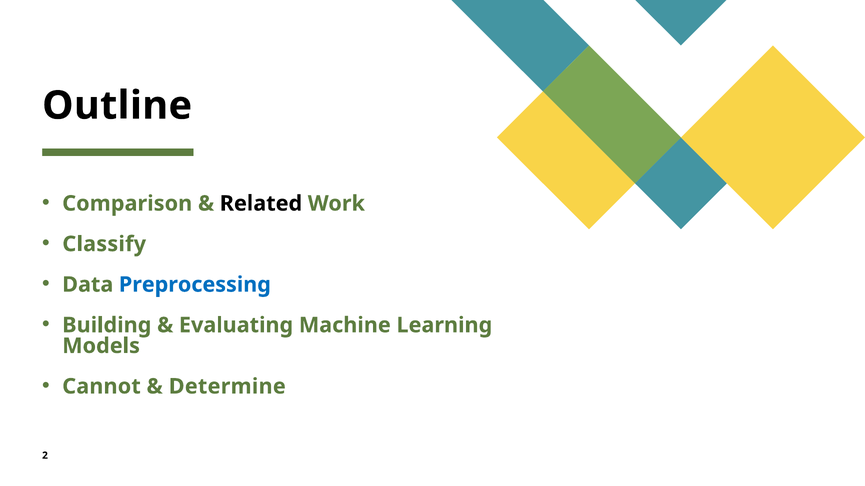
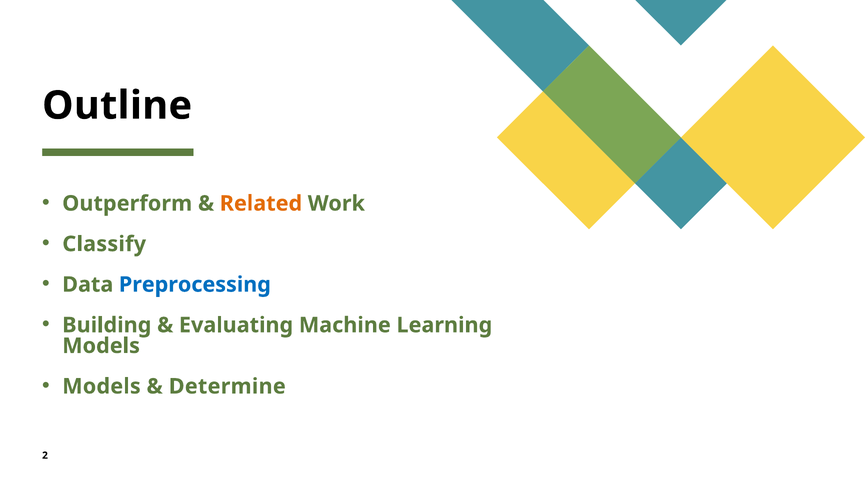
Comparison: Comparison -> Outperform (127, 204)
Related colour: black -> orange (261, 204)
Cannot: Cannot -> Models (101, 387)
